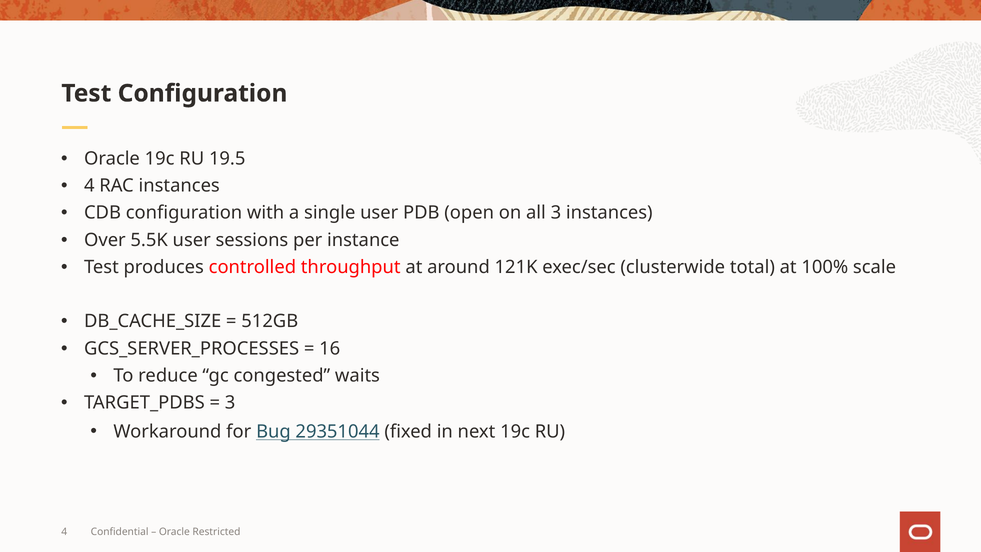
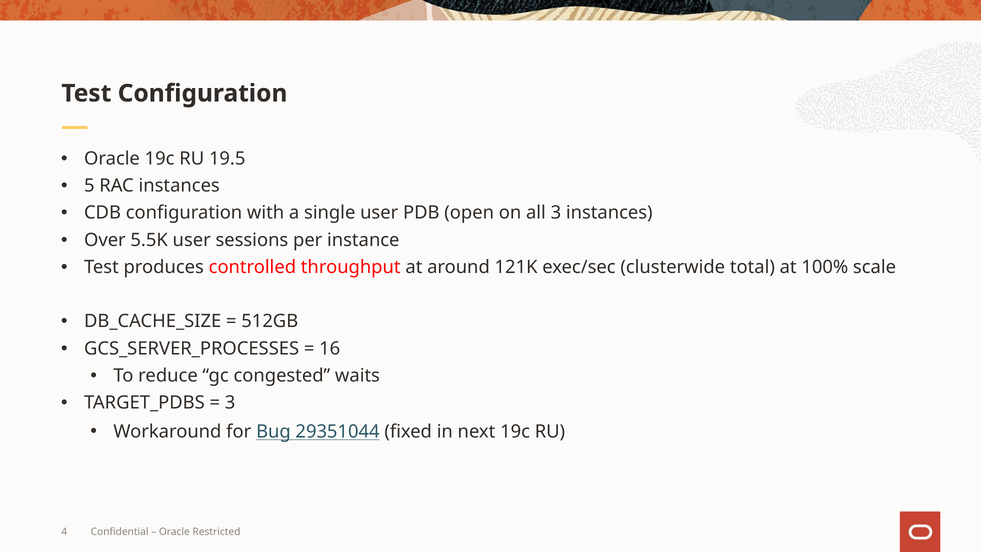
4: 4 -> 5 (89, 186)
